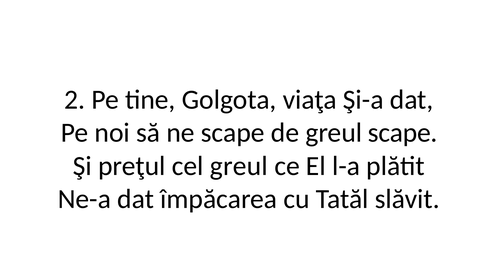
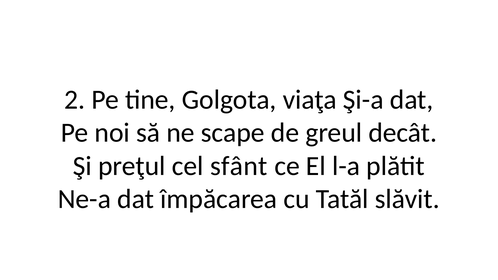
greul scape: scape -> decât (403, 133)
cel greul: greul -> sfânt (239, 166)
